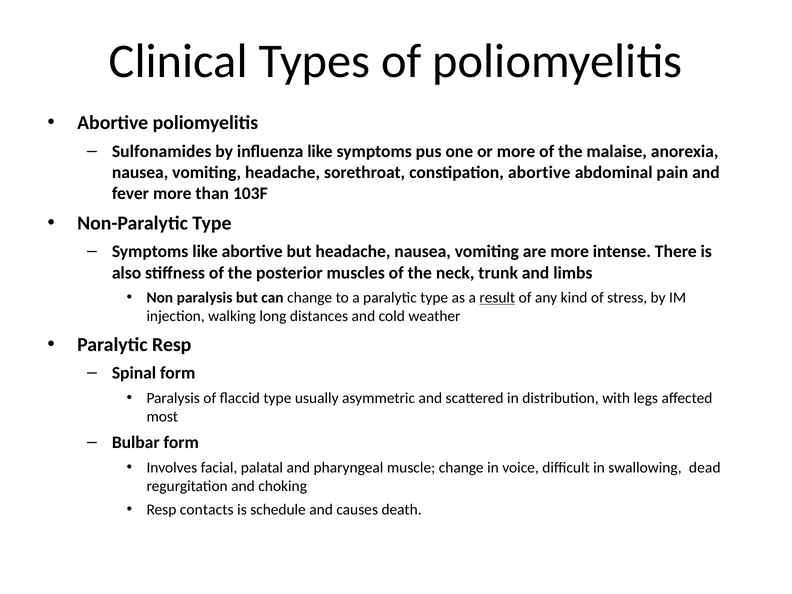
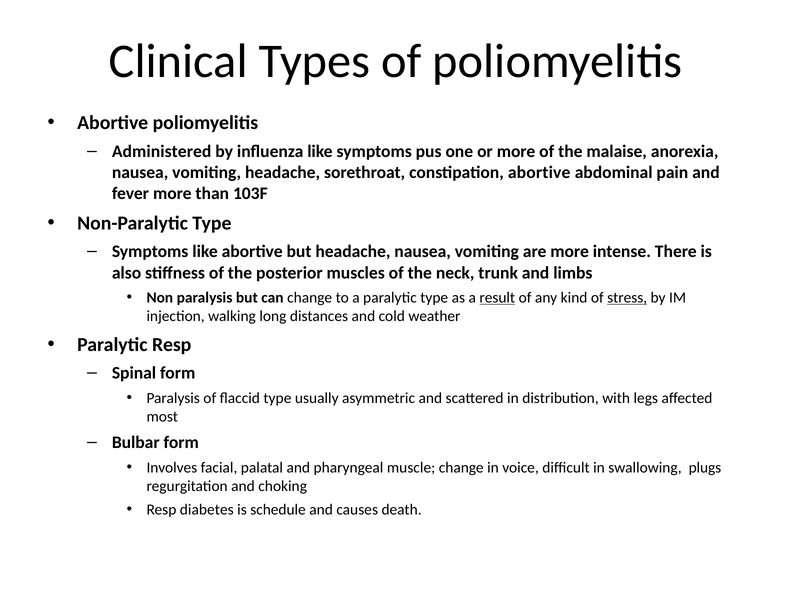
Sulfonamides: Sulfonamides -> Administered (162, 151)
stress underline: none -> present (627, 298)
dead: dead -> plugs (705, 467)
contacts: contacts -> diabetes (207, 510)
